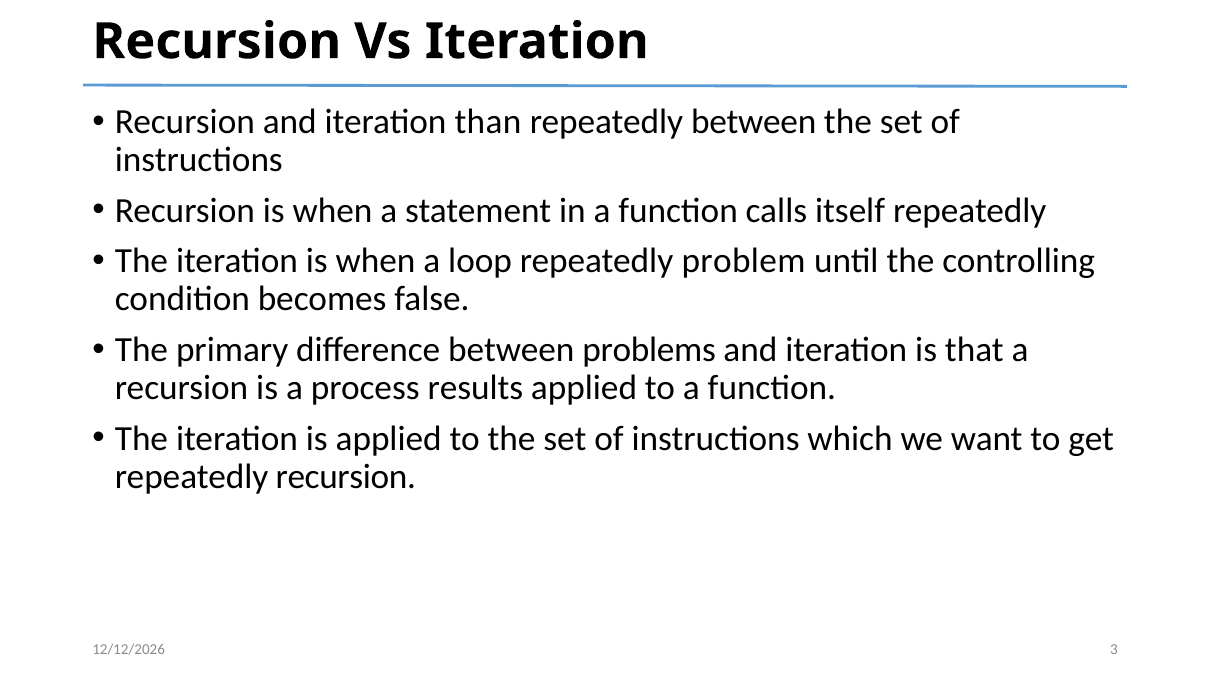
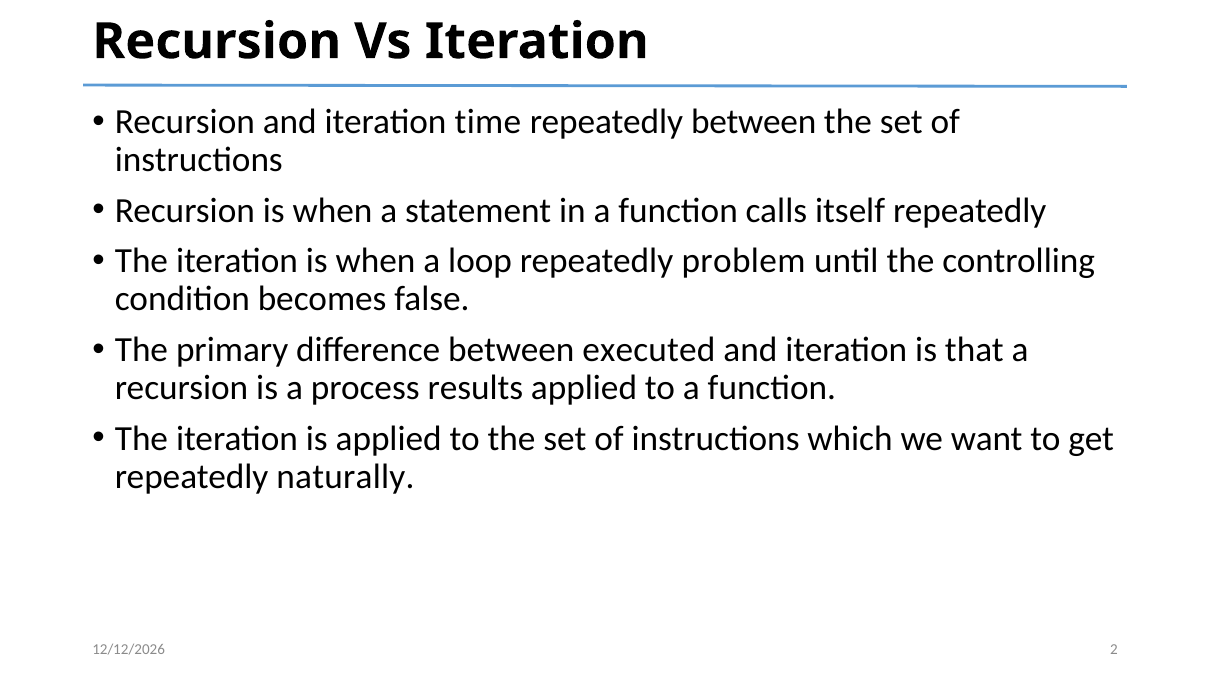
than: than -> time (488, 122)
problems: problems -> executed (649, 350)
repeatedly recursion: recursion -> naturally (345, 477)
3: 3 -> 2 (1114, 650)
